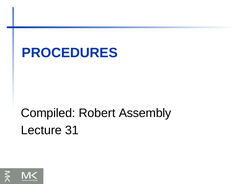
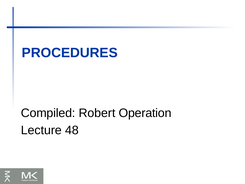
Assembly: Assembly -> Operation (145, 113)
31: 31 -> 48 (72, 130)
